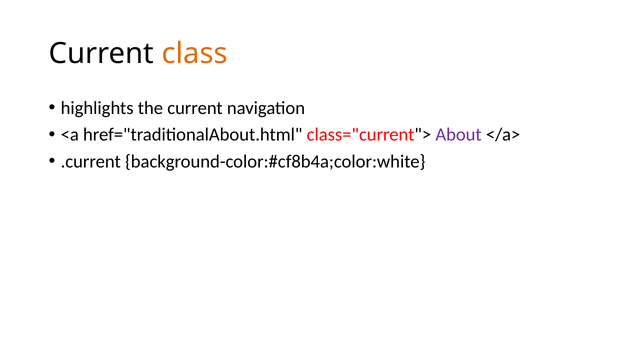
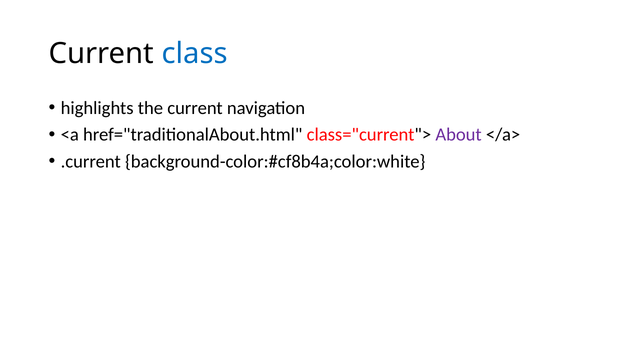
class colour: orange -> blue (195, 54)
